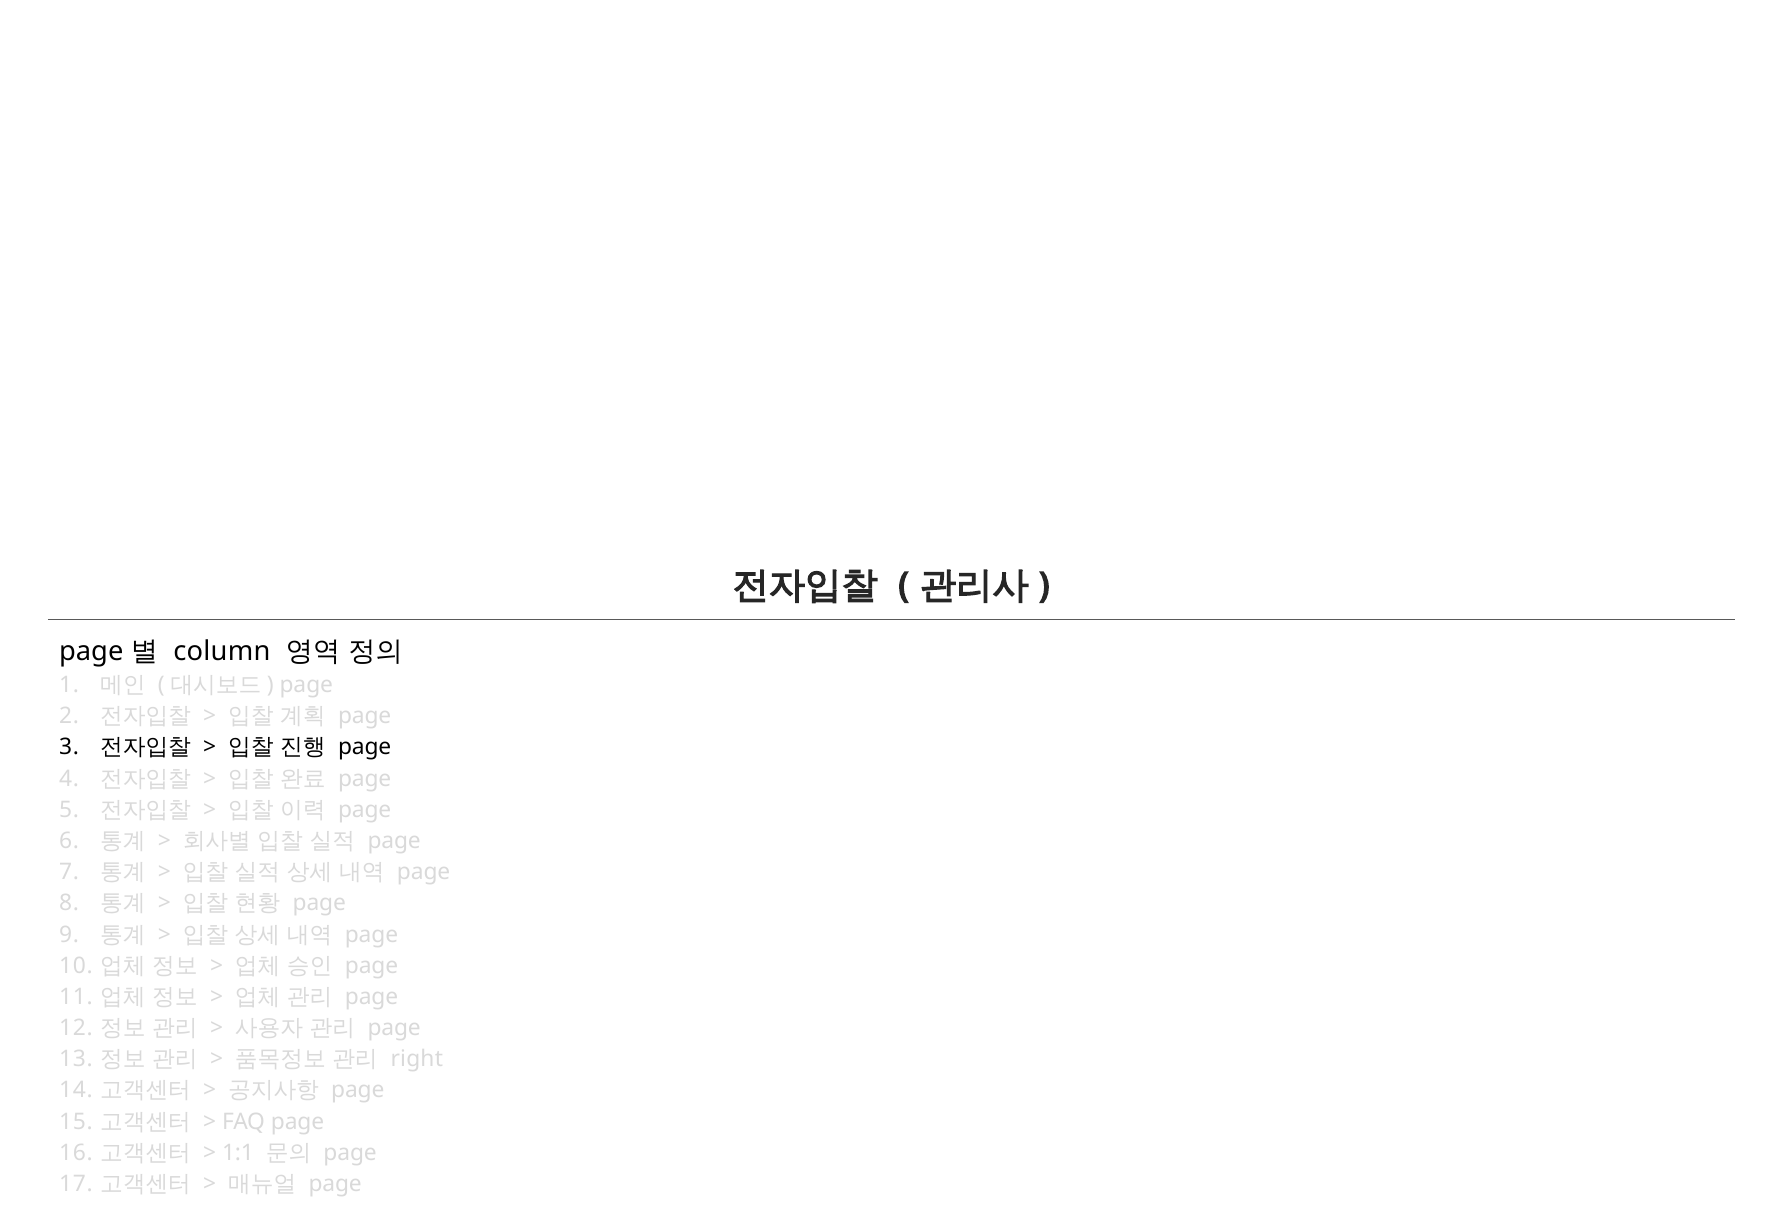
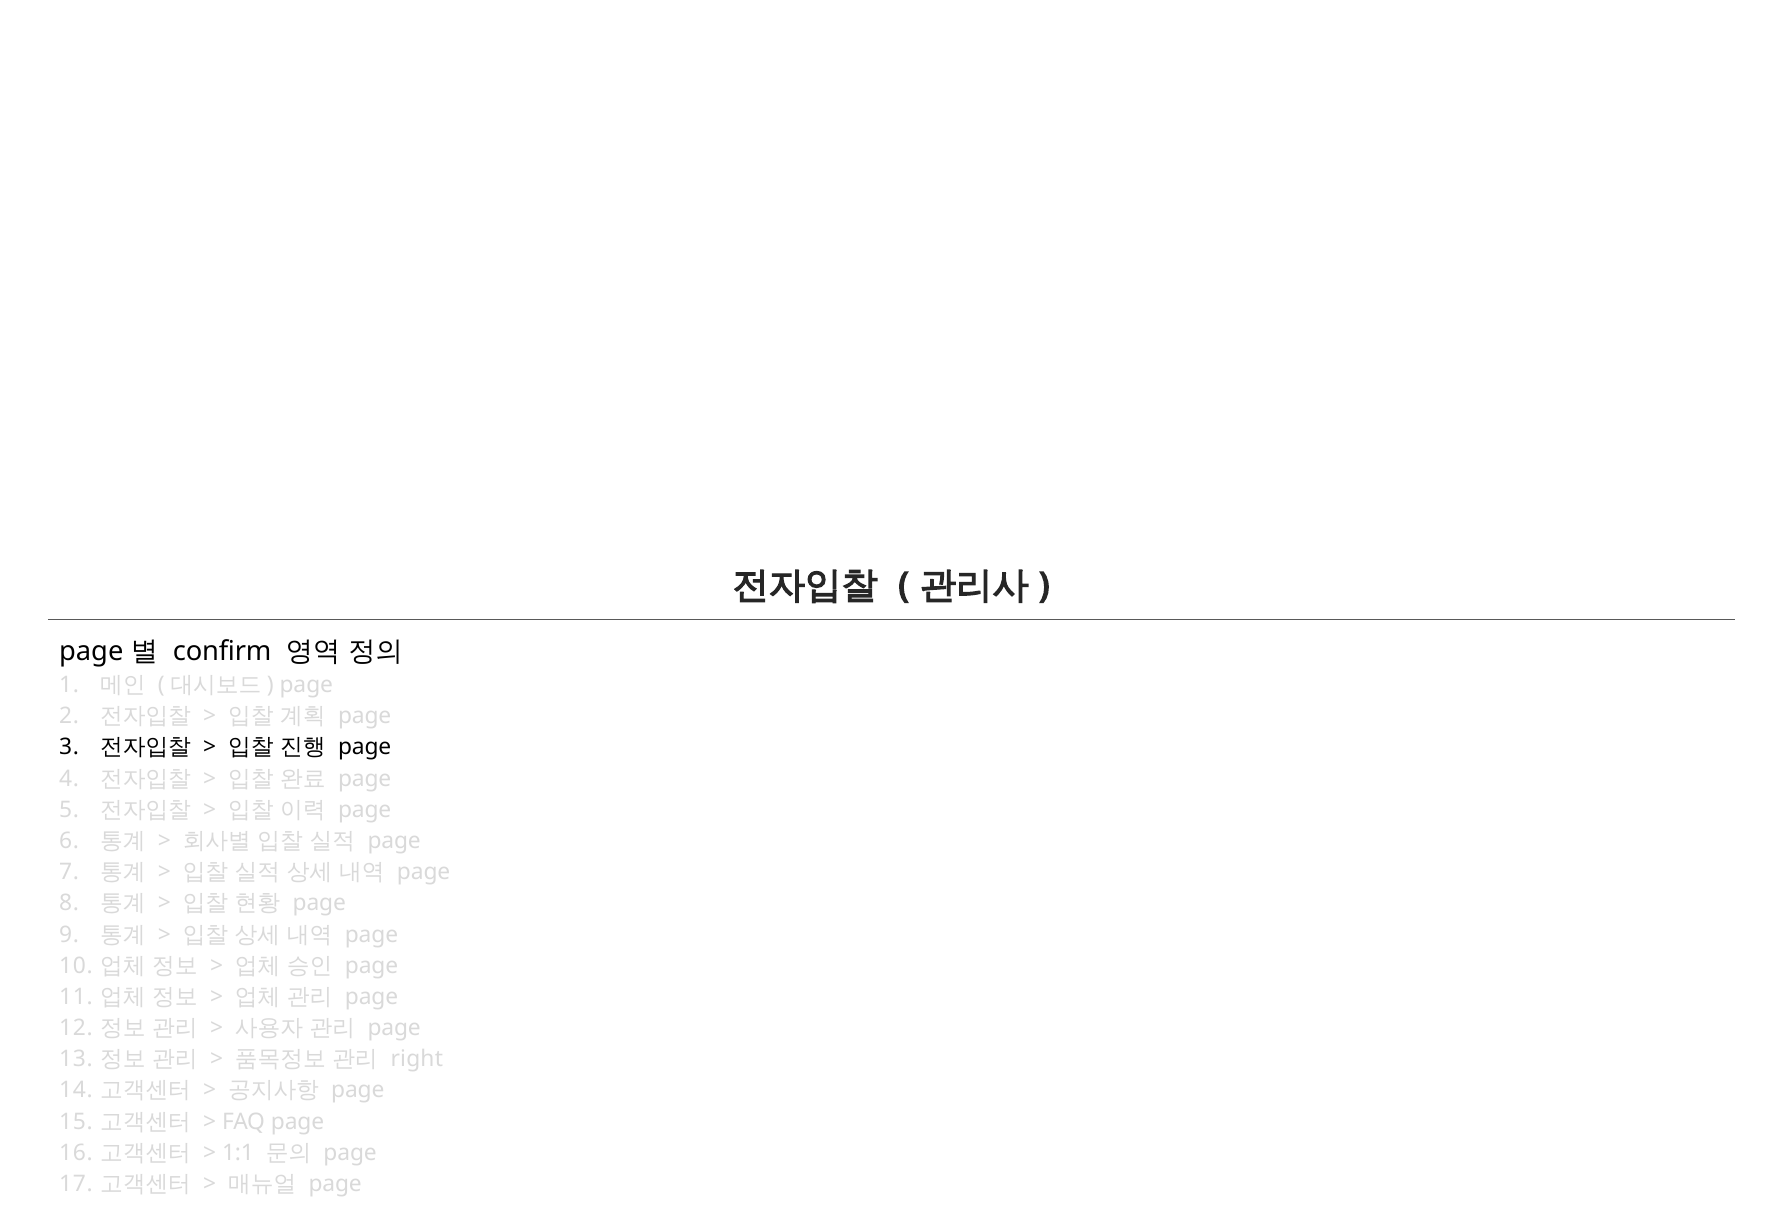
column: column -> confirm (222, 651)
